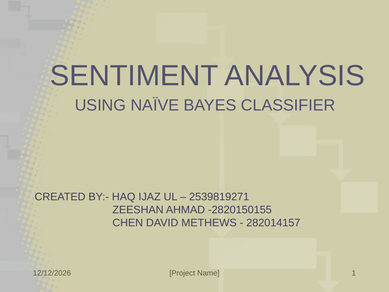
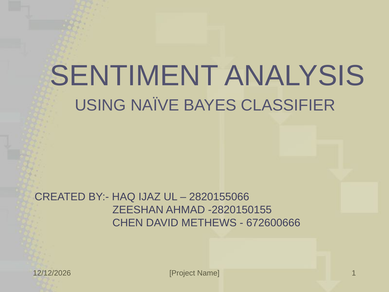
2539819271: 2539819271 -> 2820155066 (219, 197)
282014157: 282014157 -> 672600666 (273, 223)
